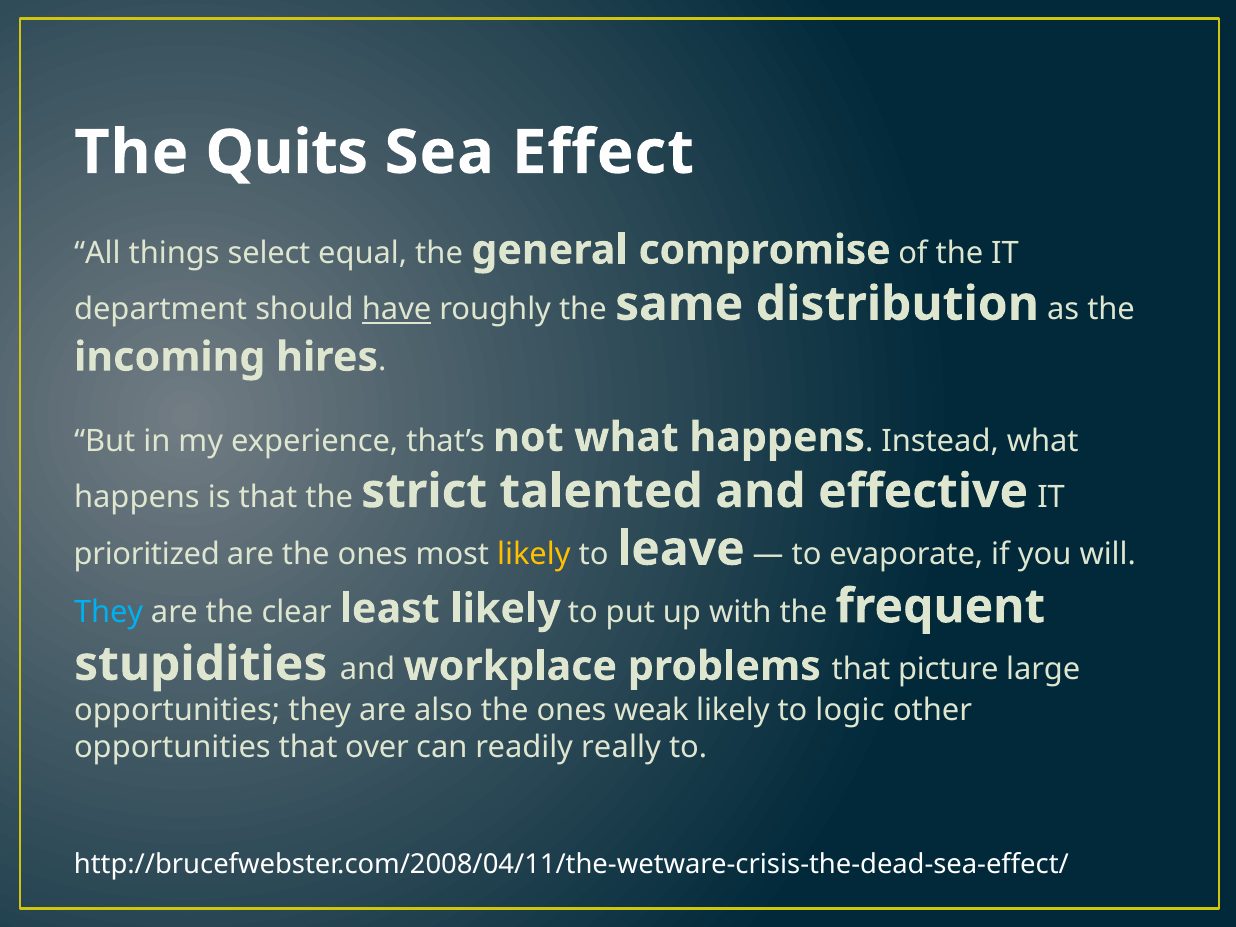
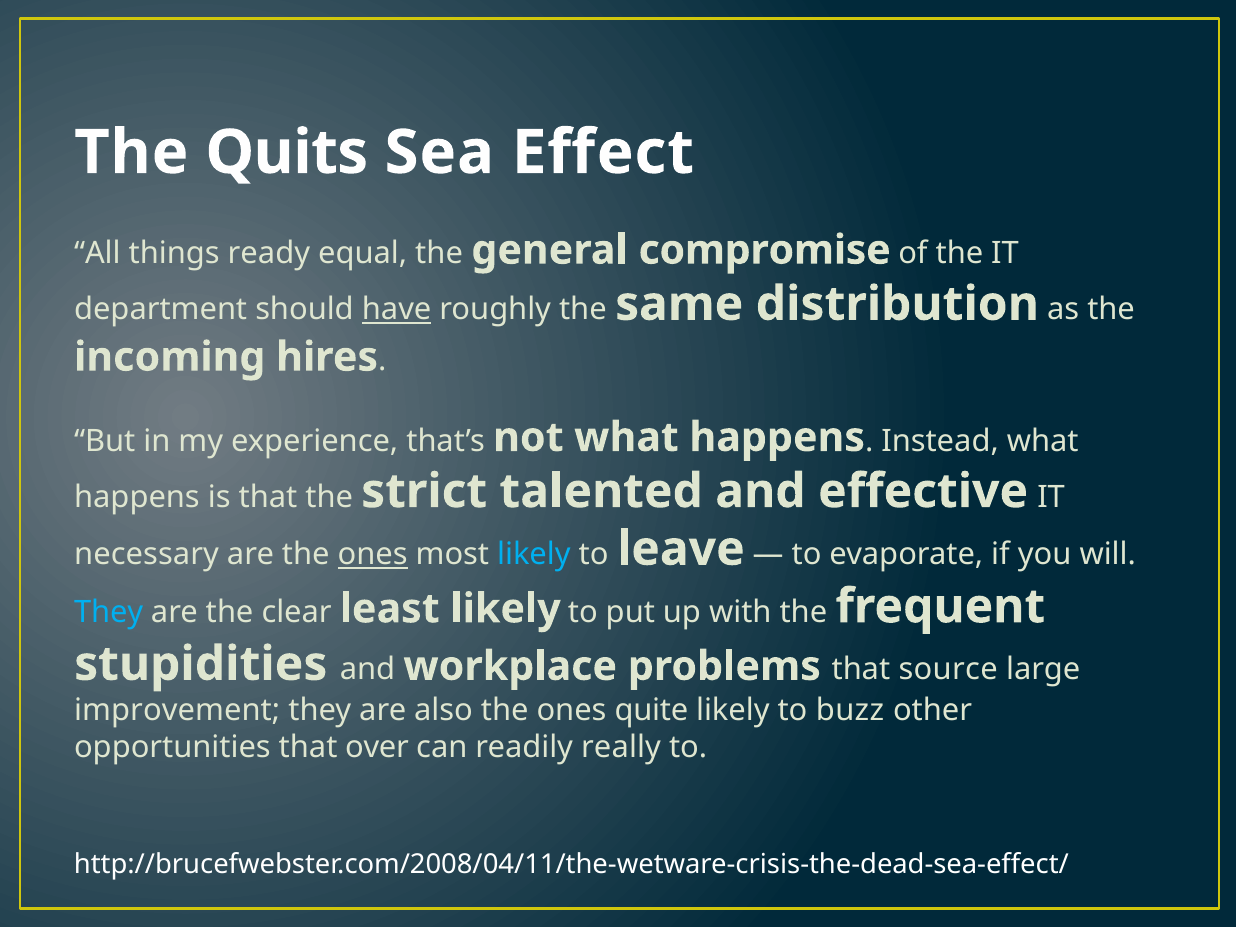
select: select -> ready (269, 253)
prioritized: prioritized -> necessary (147, 555)
ones underline: none -> present (373, 555)
likely colour: yellow -> light blue (534, 555)
picture: picture -> source (948, 670)
opportunities: opportunities -> improvement (177, 710)
weak: weak -> quite (651, 710)
logic: logic -> buzz (850, 710)
